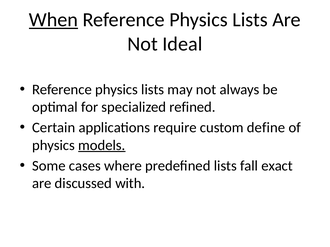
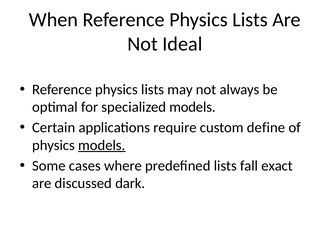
When underline: present -> none (54, 20)
specialized refined: refined -> models (192, 107)
with: with -> dark (130, 184)
